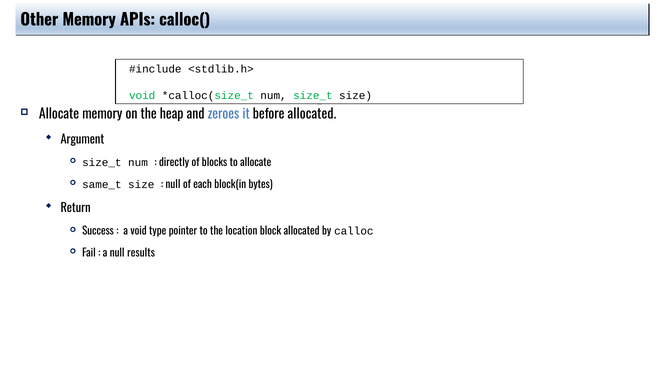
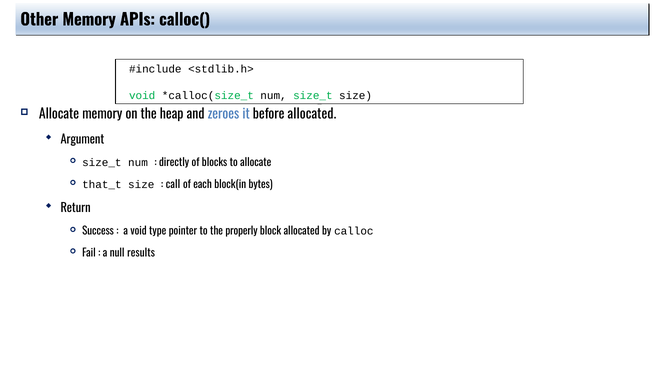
same_t: same_t -> that_t (102, 184)
null: null -> call (173, 184)
location: location -> properly (241, 231)
